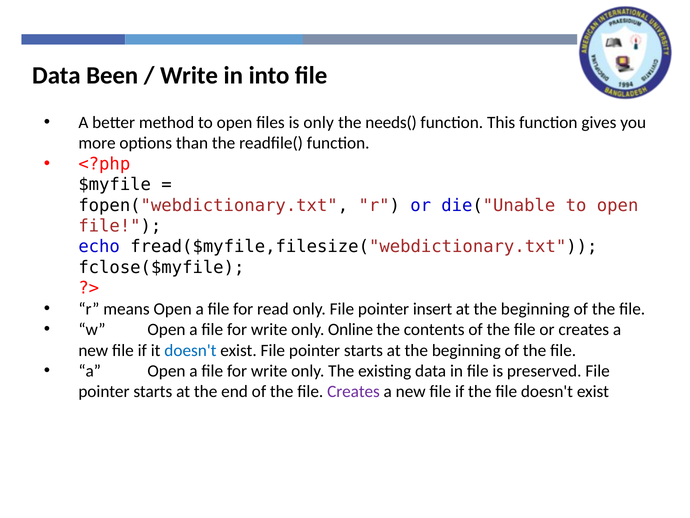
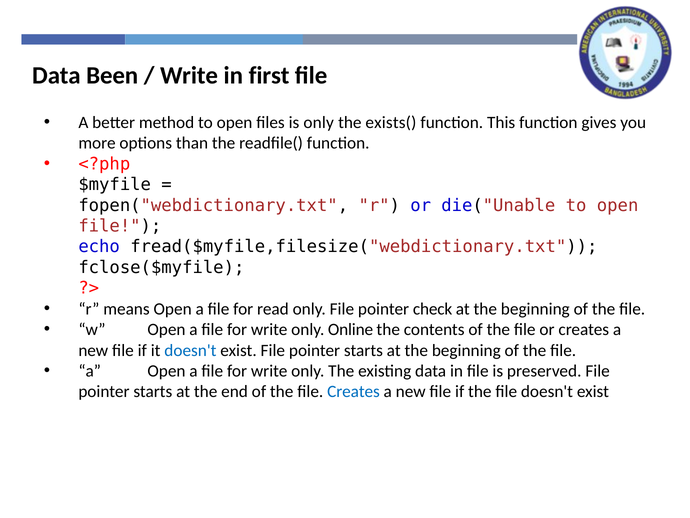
into: into -> first (269, 75)
needs(: needs( -> exists( (391, 122)
insert: insert -> check (433, 309)
Creates colour: purple -> blue (353, 391)
